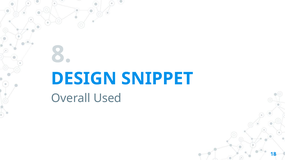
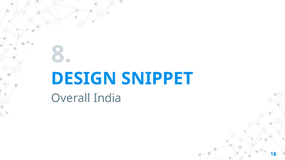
Used: Used -> India (107, 98)
